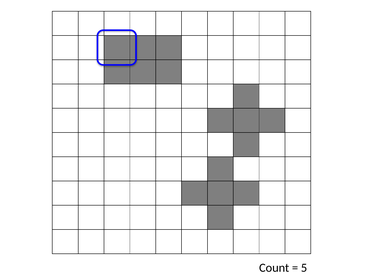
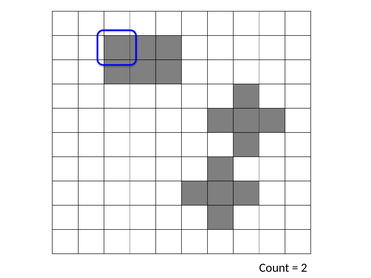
5: 5 -> 2 (304, 268)
